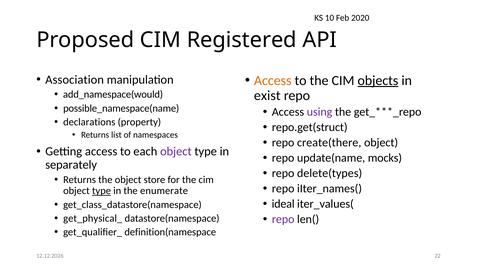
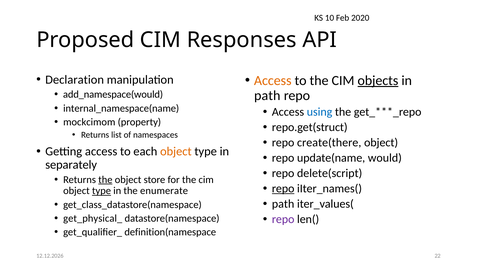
Registered: Registered -> Responses (242, 40)
Association: Association -> Declaration (75, 80)
exist: exist -> path (267, 96)
possible_namespace(name: possible_namespace(name -> internal_namespace(name (121, 108)
using colour: purple -> blue (320, 112)
declarations: declarations -> mockcimom (89, 122)
object colour: purple -> orange (176, 152)
mocks: mocks -> would (385, 158)
delete(types: delete(types -> delete(script (330, 173)
the underline: none -> present (105, 180)
repo underline: none -> present (283, 189)
ideal: ideal -> path (283, 204)
